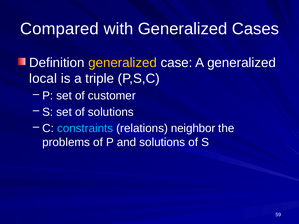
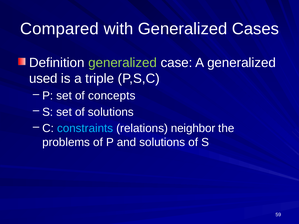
generalized colour: yellow -> light green (123, 63)
local: local -> used (43, 79)
customer: customer -> concepts (112, 96)
